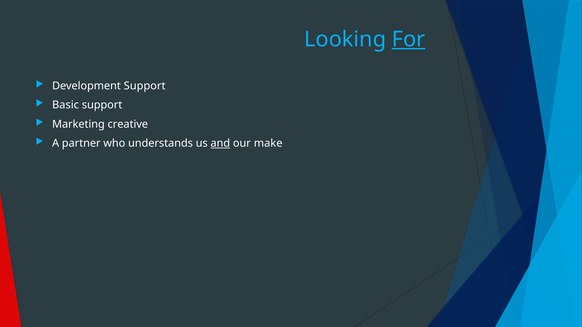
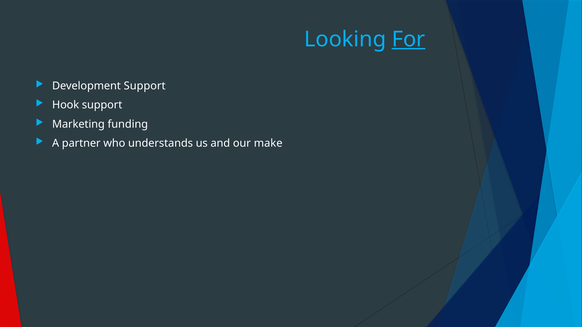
Basic: Basic -> Hook (66, 105)
creative: creative -> funding (128, 124)
and underline: present -> none (220, 143)
